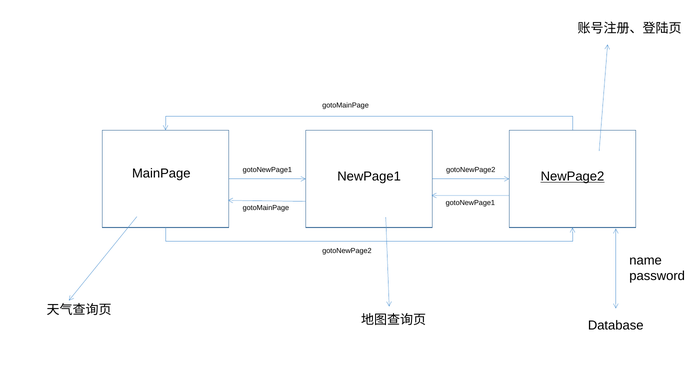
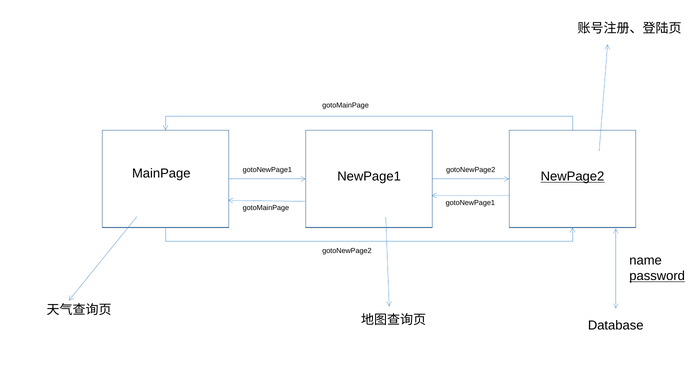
password underline: none -> present (657, 276)
